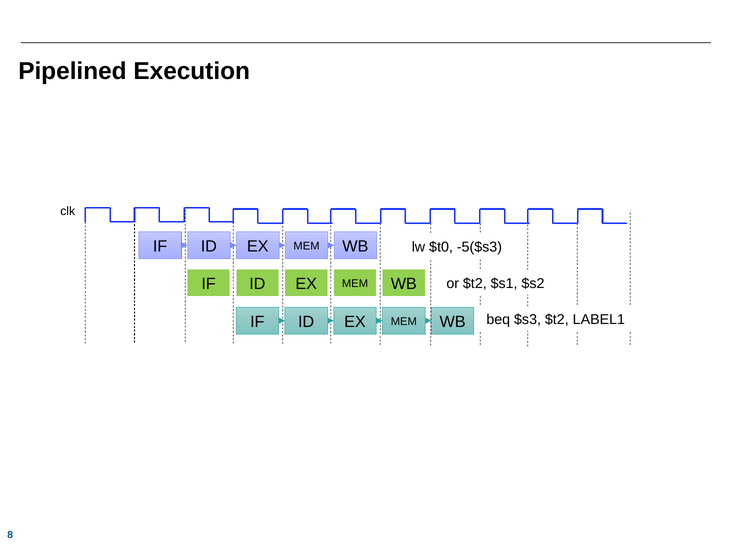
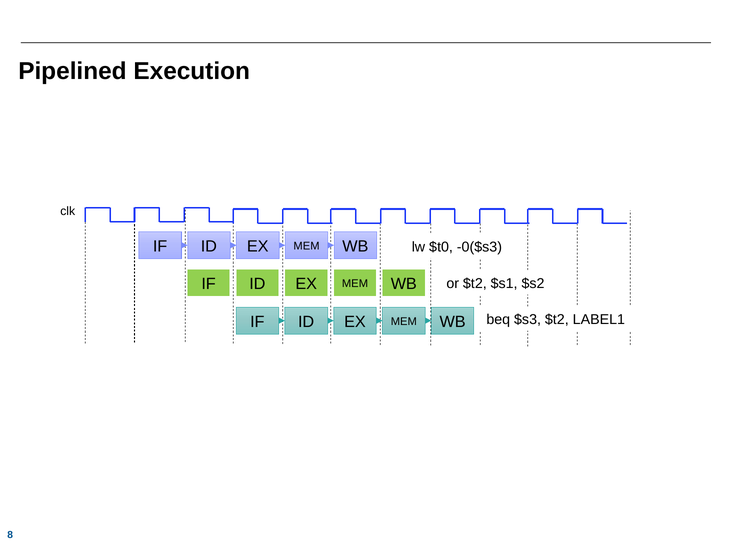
-5($s3: -5($s3 -> -0($s3 (479, 247)
